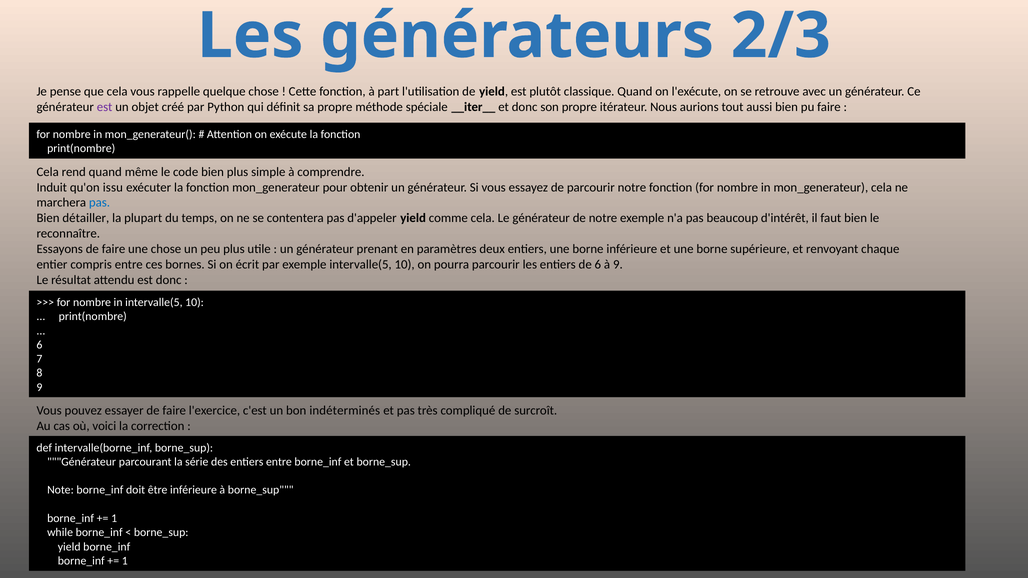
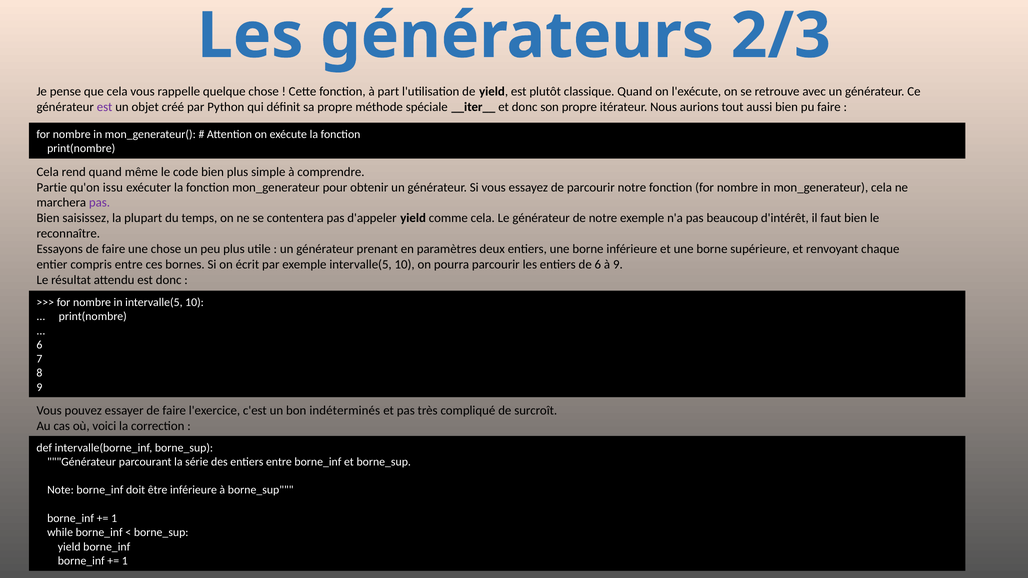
Induit: Induit -> Partie (52, 187)
pas colour: blue -> purple (100, 203)
détailler: détailler -> saisissez (86, 218)
